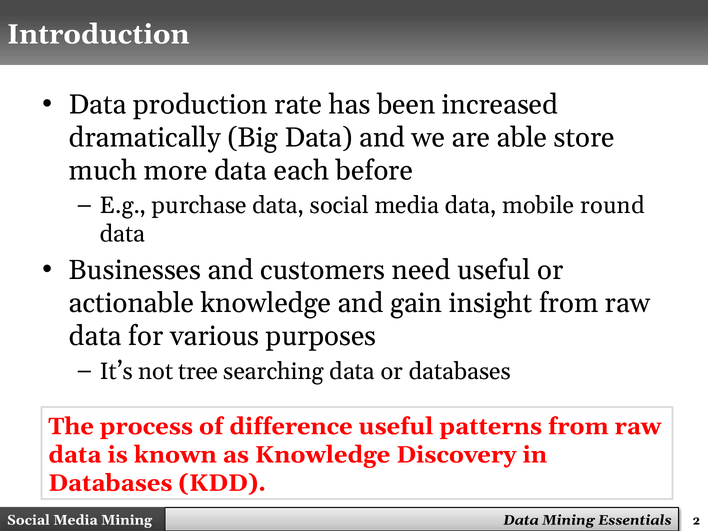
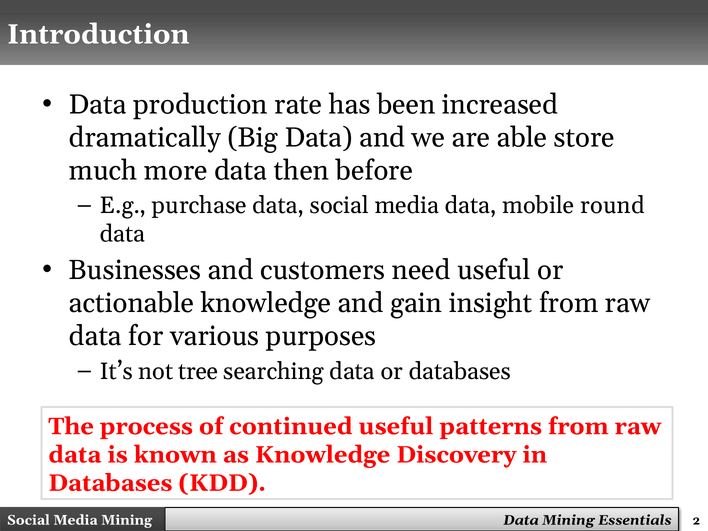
each: each -> then (302, 170)
difference: difference -> continued (291, 426)
